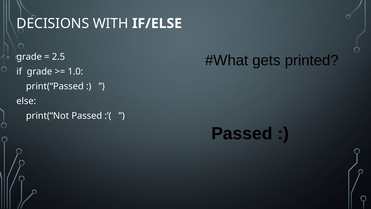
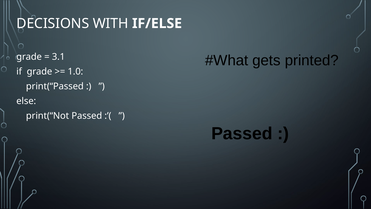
2.5: 2.5 -> 3.1 (58, 57)
